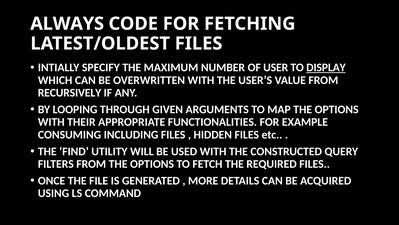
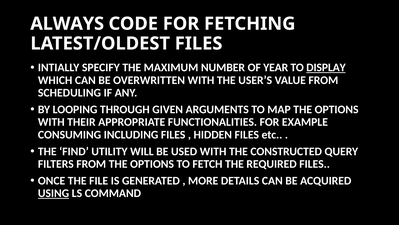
USER: USER -> YEAR (276, 67)
RECURSIVELY: RECURSIVELY -> SCHEDULING (69, 93)
USING underline: none -> present (54, 193)
